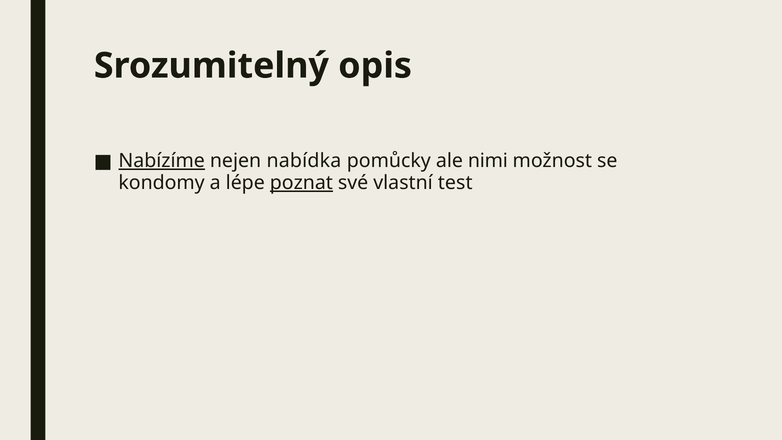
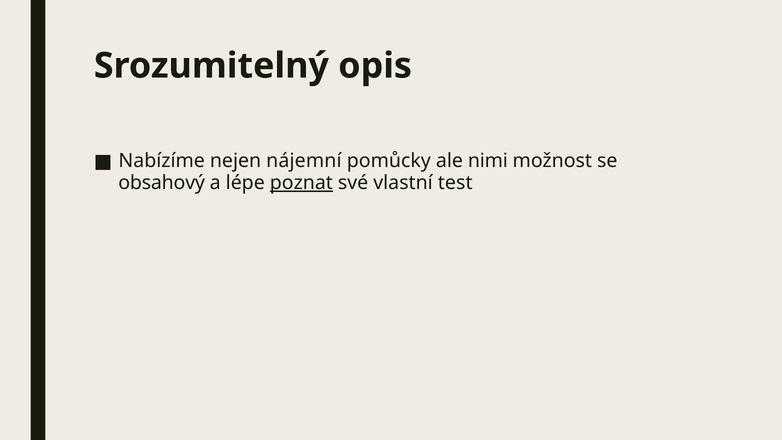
Nabízíme underline: present -> none (162, 161)
nabídka: nabídka -> nájemní (304, 161)
kondomy: kondomy -> obsahový (162, 183)
